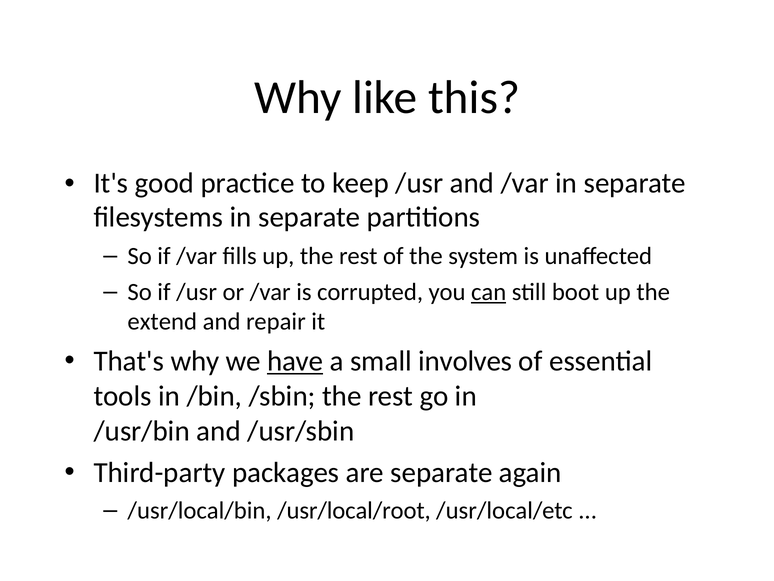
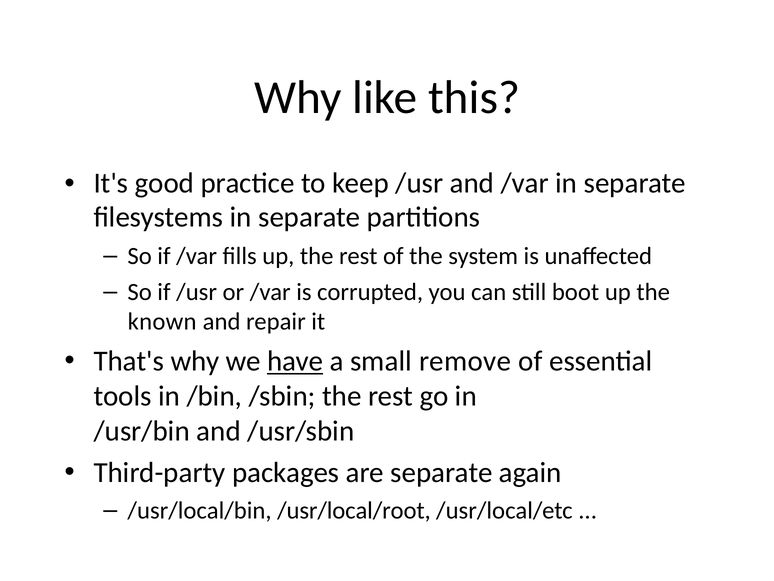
can underline: present -> none (489, 292)
extend: extend -> known (162, 321)
involves: involves -> remove (465, 361)
